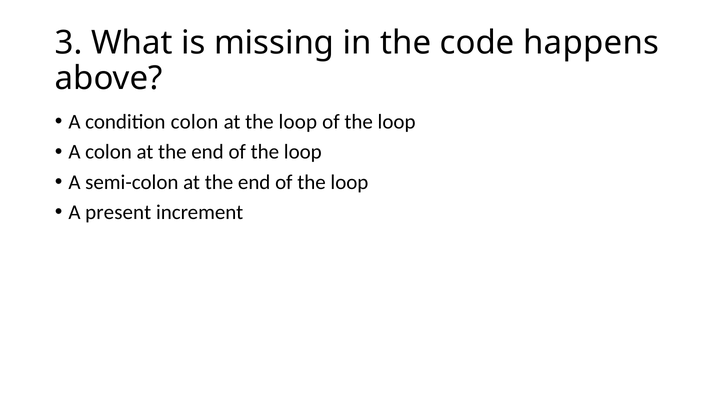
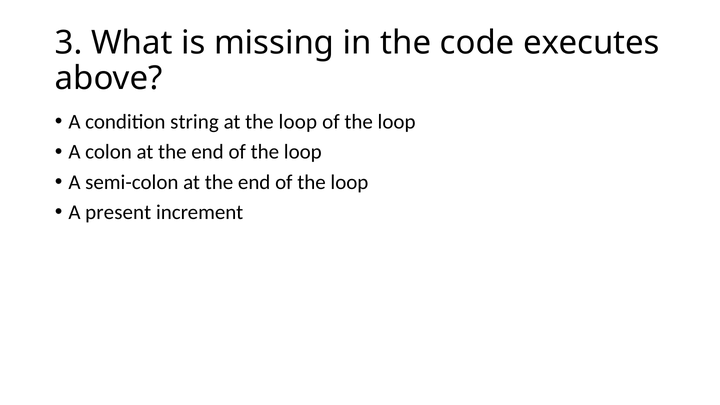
happens: happens -> executes (591, 43)
condition colon: colon -> string (195, 122)
